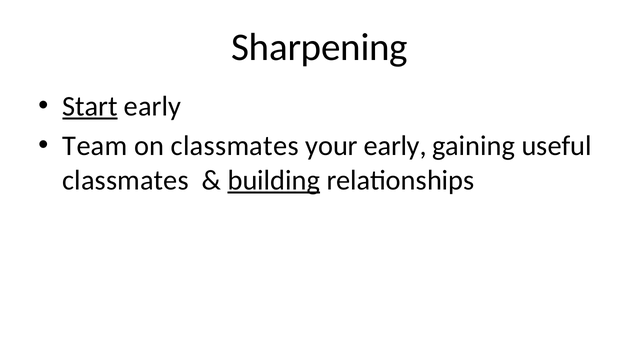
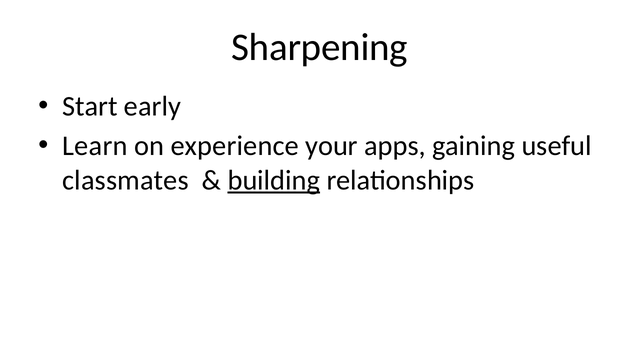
Start underline: present -> none (90, 106)
Team: Team -> Learn (95, 146)
on classmates: classmates -> experience (235, 146)
your early: early -> apps (395, 146)
